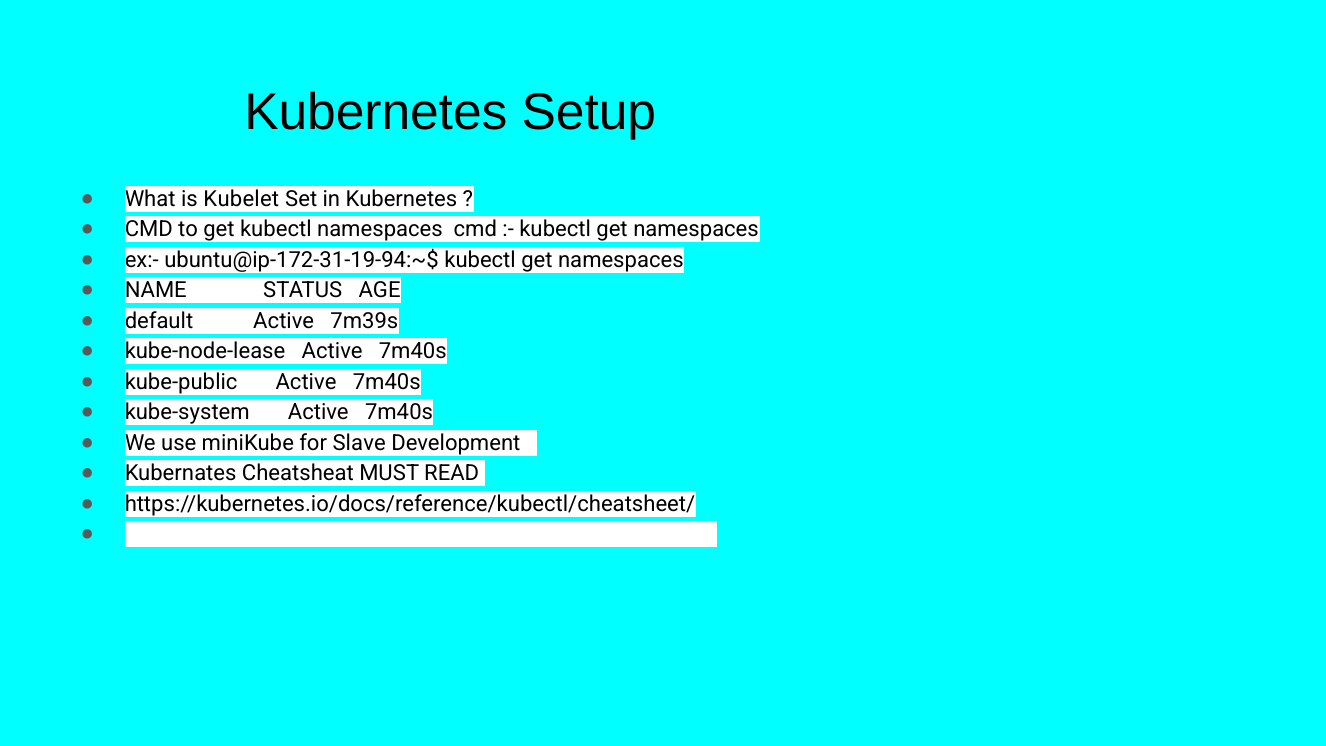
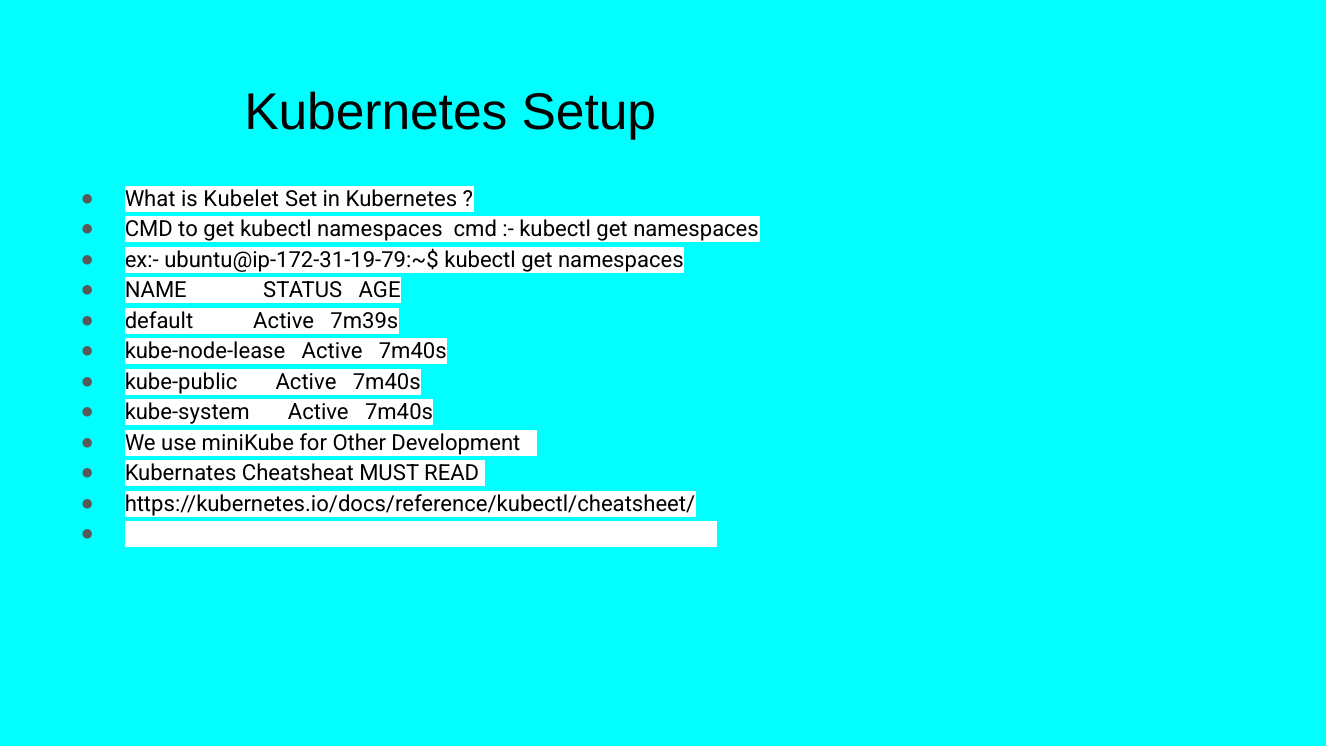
ubuntu@ip-172-31-19-94:~$: ubuntu@ip-172-31-19-94:~$ -> ubuntu@ip-172-31-19-79:~$ (302, 260)
Slave: Slave -> Other (359, 443)
